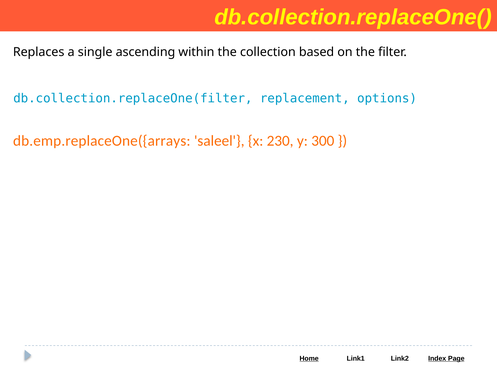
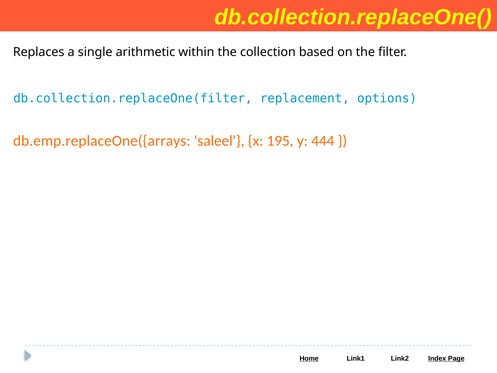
ascending: ascending -> arithmetic (145, 52)
230: 230 -> 195 (280, 141)
300: 300 -> 444 (323, 141)
